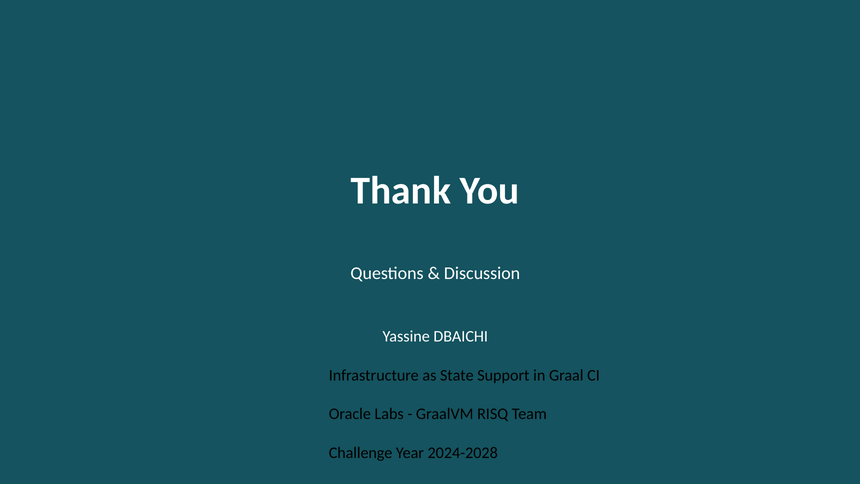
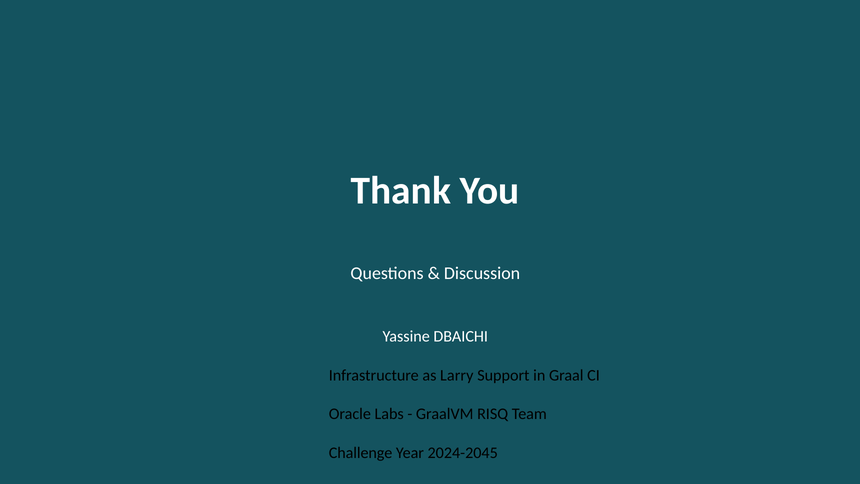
State: State -> Larry (457, 375)
2024-2028: 2024-2028 -> 2024-2045 (463, 453)
